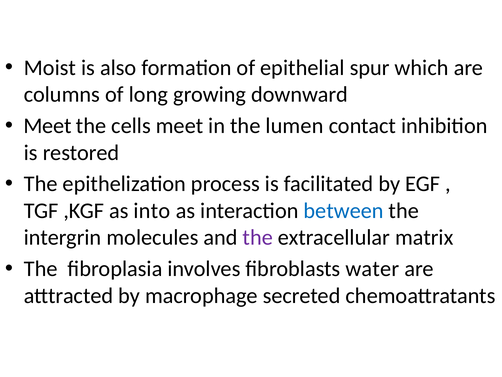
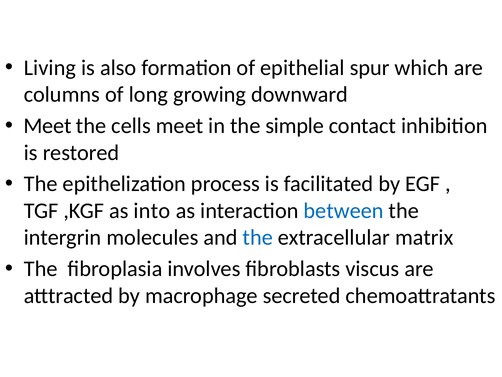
Moist: Moist -> Living (50, 68)
lumen: lumen -> simple (295, 126)
the colour: purple -> blue (258, 237)
water: water -> viscus (372, 269)
